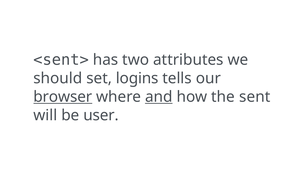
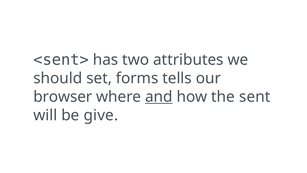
logins: logins -> forms (137, 78)
browser underline: present -> none (63, 97)
user: user -> give (101, 115)
